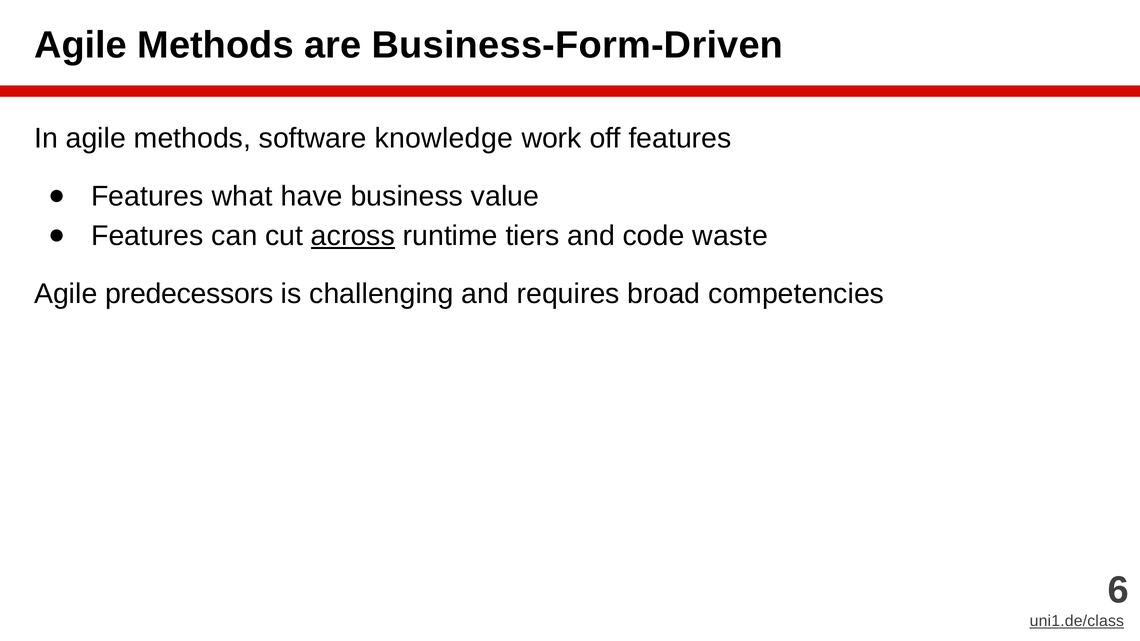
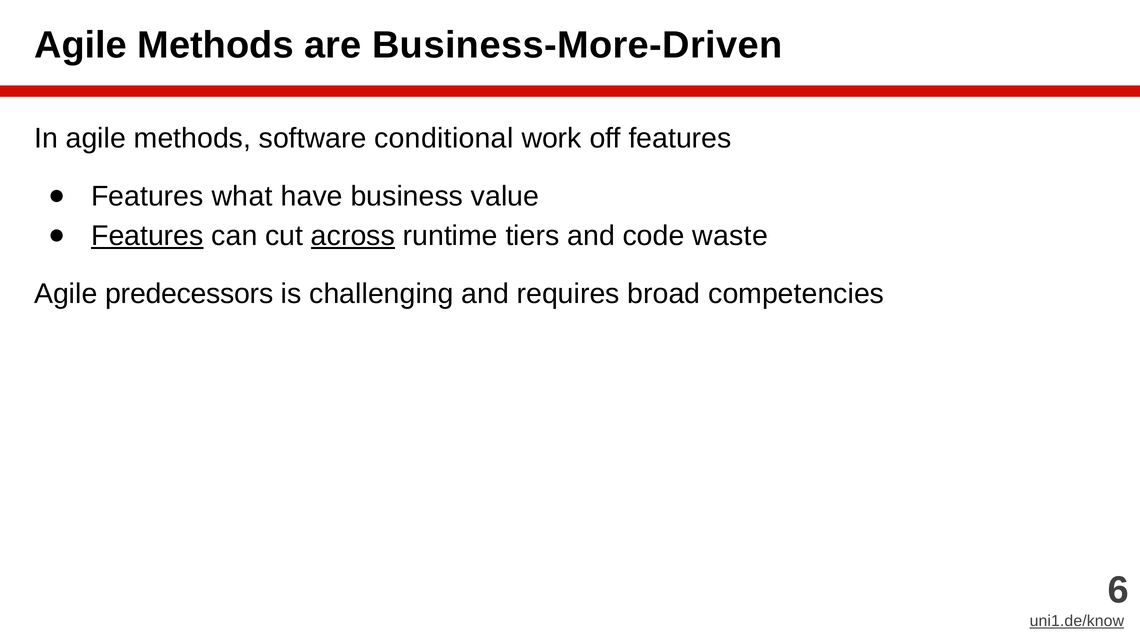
Business-Form-Driven: Business-Form-Driven -> Business-More-Driven (577, 45)
knowledge: knowledge -> conditional (444, 138)
Features underline: none -> present (147, 236)
uni1.de/class: uni1.de/class -> uni1.de/know (1077, 621)
